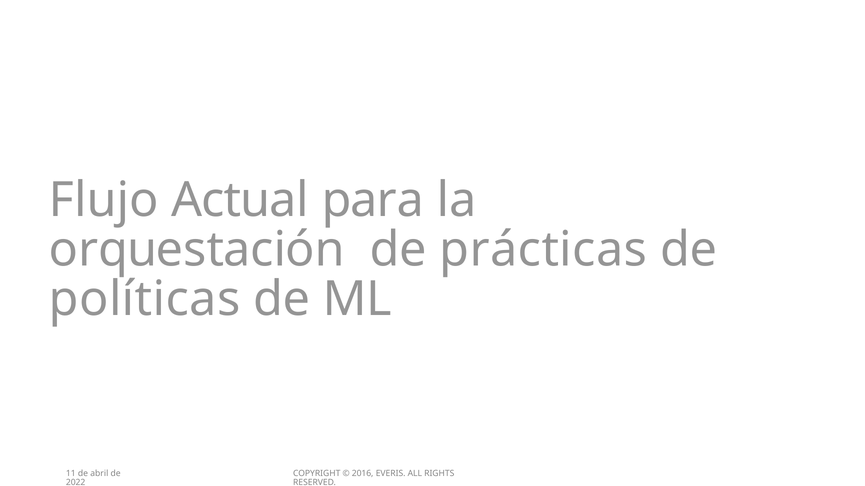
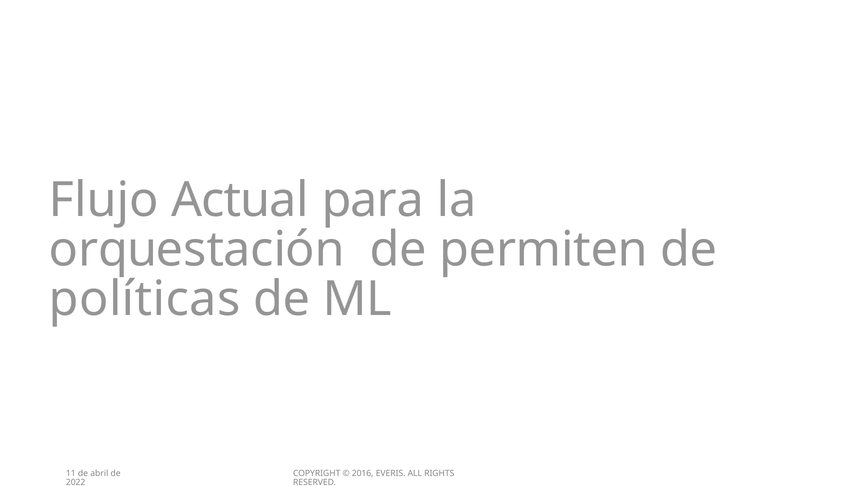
prácticas: prácticas -> permiten (544, 250)
